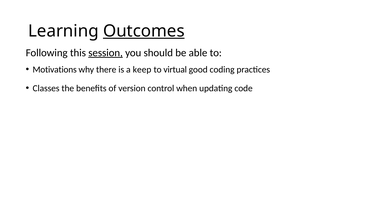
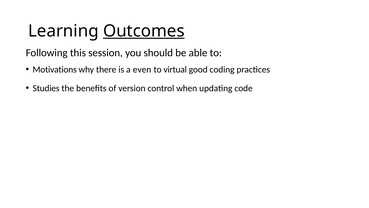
session underline: present -> none (106, 53)
keep: keep -> even (142, 69)
Classes: Classes -> Studies (46, 88)
